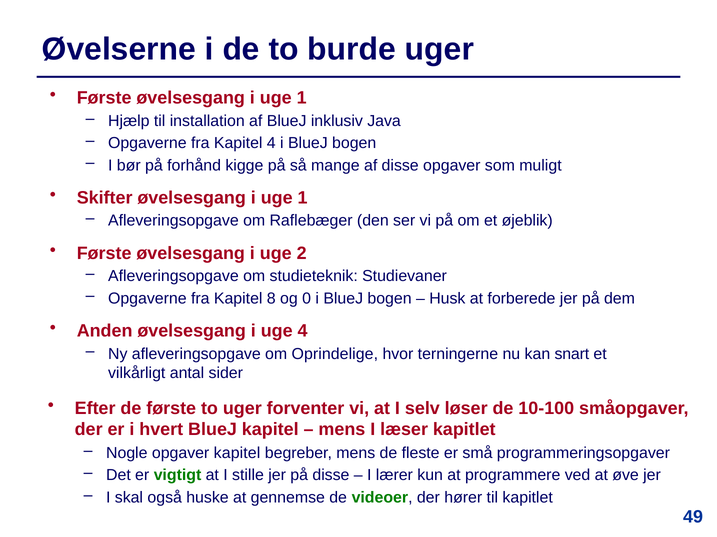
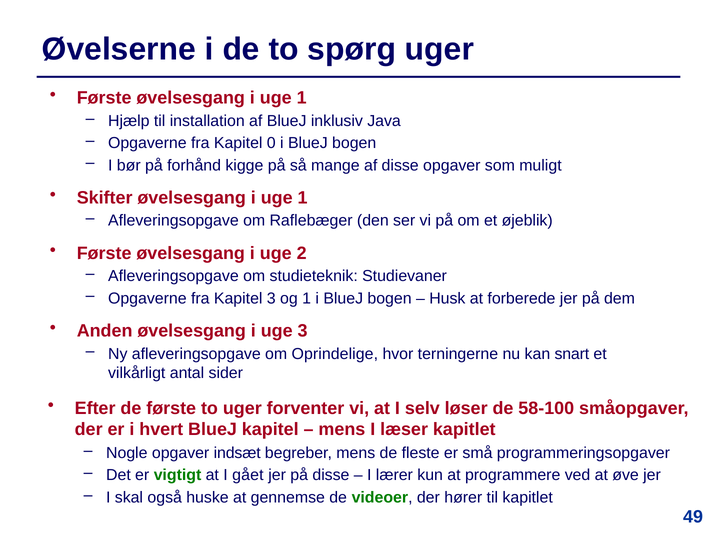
burde: burde -> spørg (352, 49)
Kapitel 4: 4 -> 0 (271, 143)
Kapitel 8: 8 -> 3 (271, 299)
og 0: 0 -> 1 (307, 299)
uge 4: 4 -> 3 (303, 331)
10-100: 10-100 -> 58-100 (546, 409)
opgaver kapitel: kapitel -> indsæt (237, 454)
stille: stille -> gået (248, 476)
